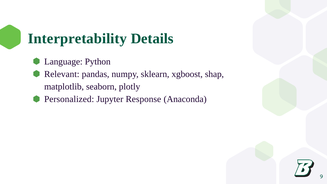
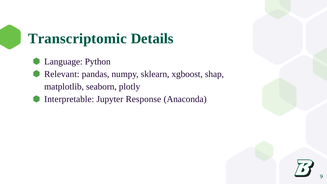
Interpretability: Interpretability -> Transcriptomic (77, 39)
Personalized: Personalized -> Interpretable (69, 99)
